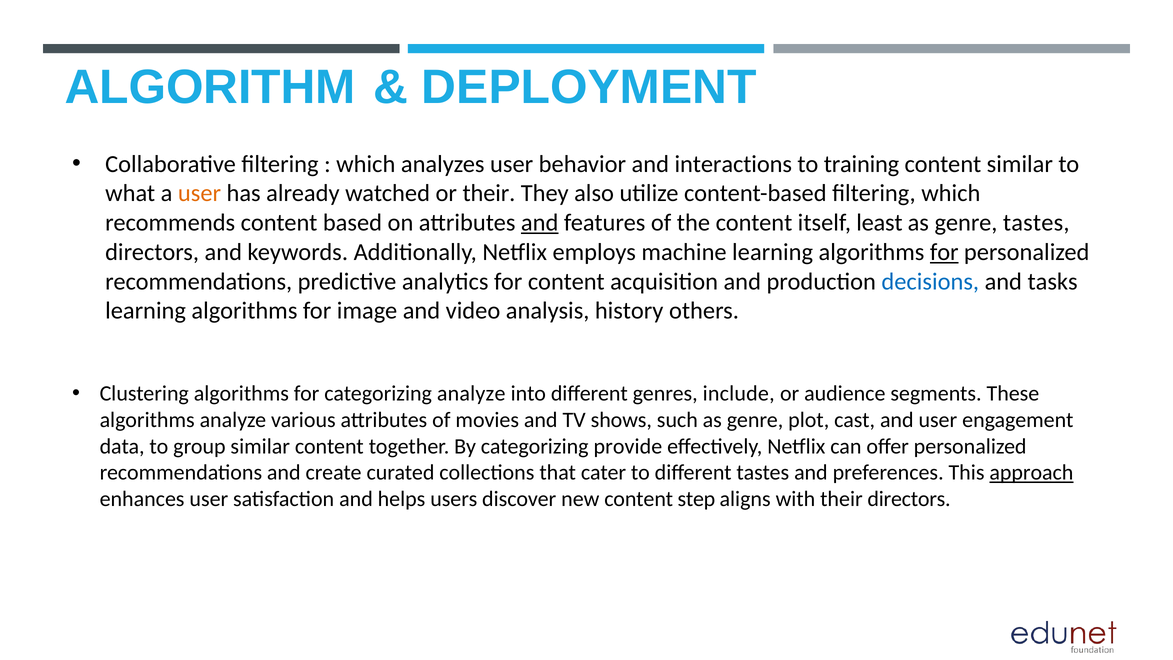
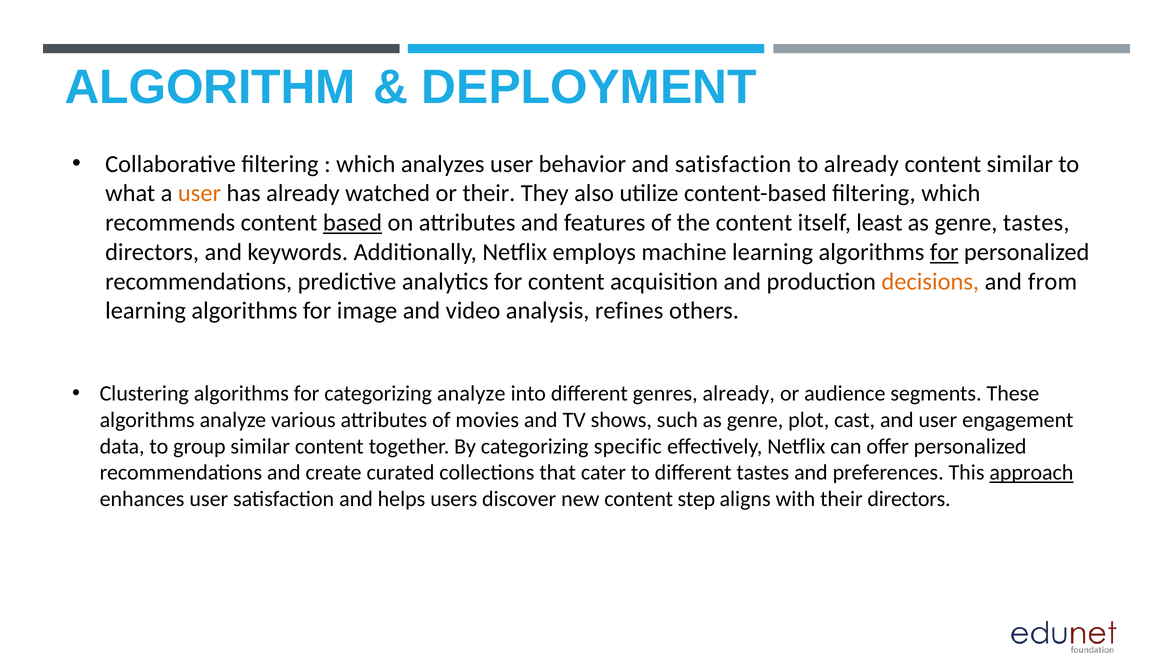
and interactions: interactions -> satisfaction (733, 164)
to training: training -> already (861, 164)
based underline: none -> present (352, 223)
and underline: present -> none (540, 223)
decisions colour: blue -> orange (930, 281)
tasks: tasks -> from (1052, 281)
history: history -> refines (629, 311)
genres include: include -> already (739, 393)
provide: provide -> specific (628, 446)
